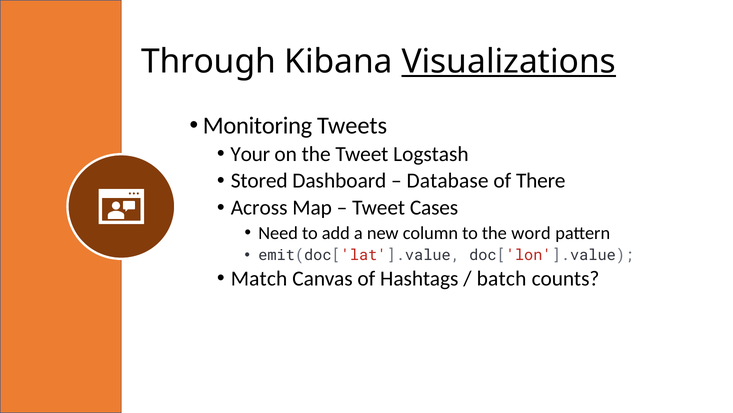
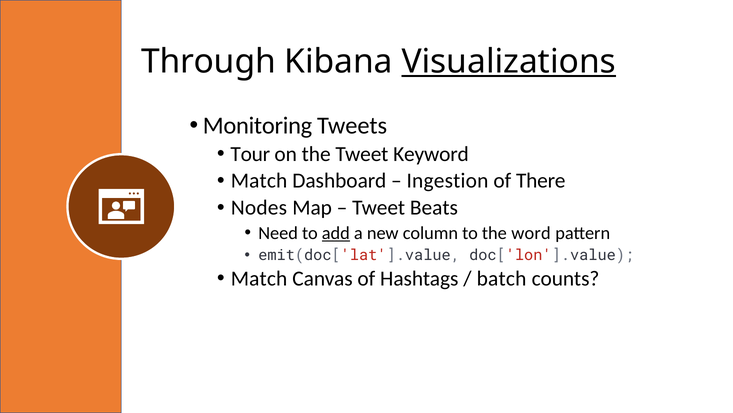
Your: Your -> Tour (250, 154)
Logstash: Logstash -> Keyword (431, 154)
Stored: Stored -> Match (259, 181)
Database: Database -> Ingestion (447, 181)
Across: Across -> Nodes (259, 207)
Cases: Cases -> Beats (434, 207)
add underline: none -> present (336, 233)
